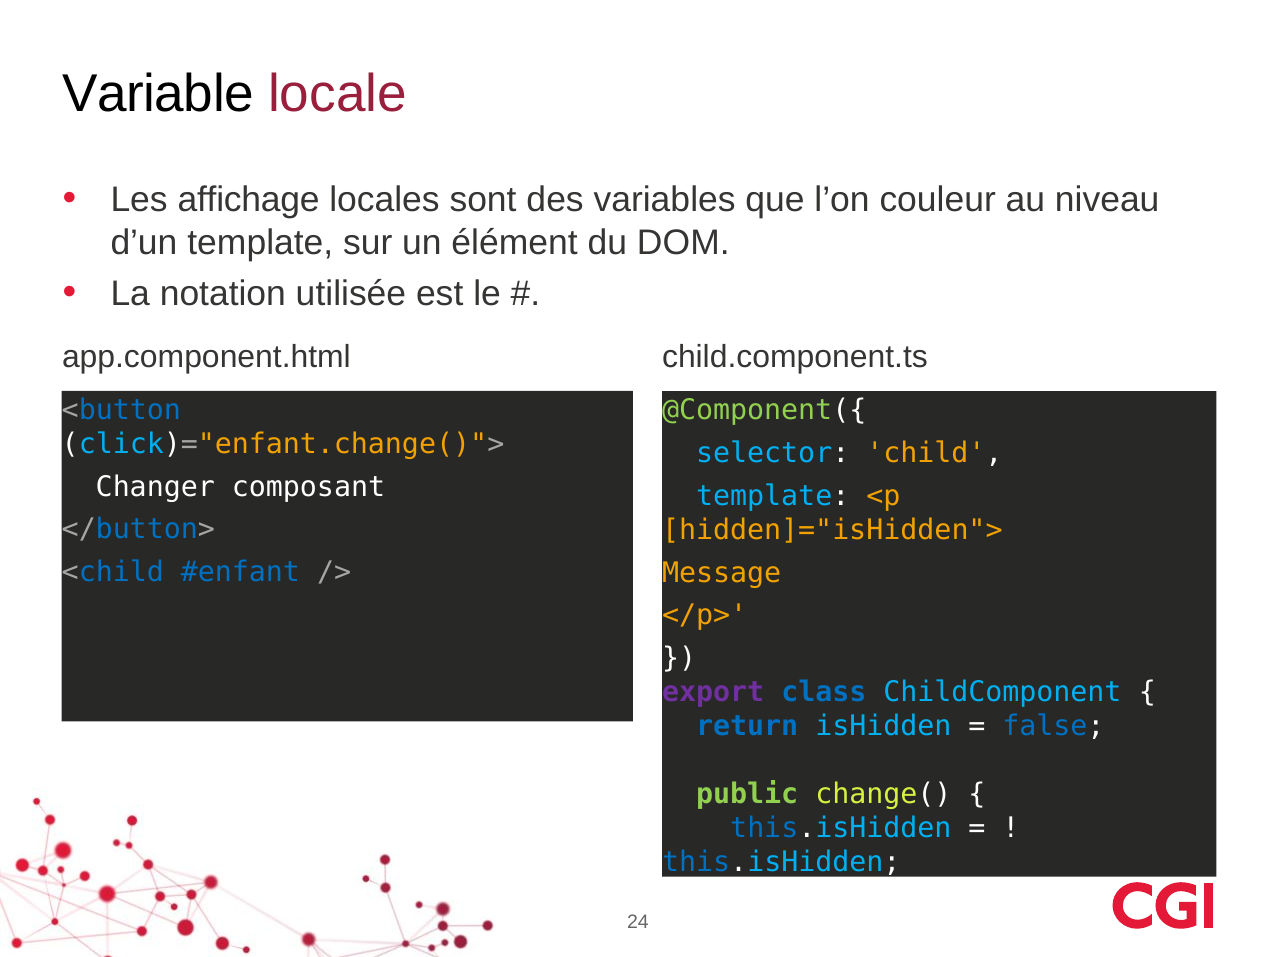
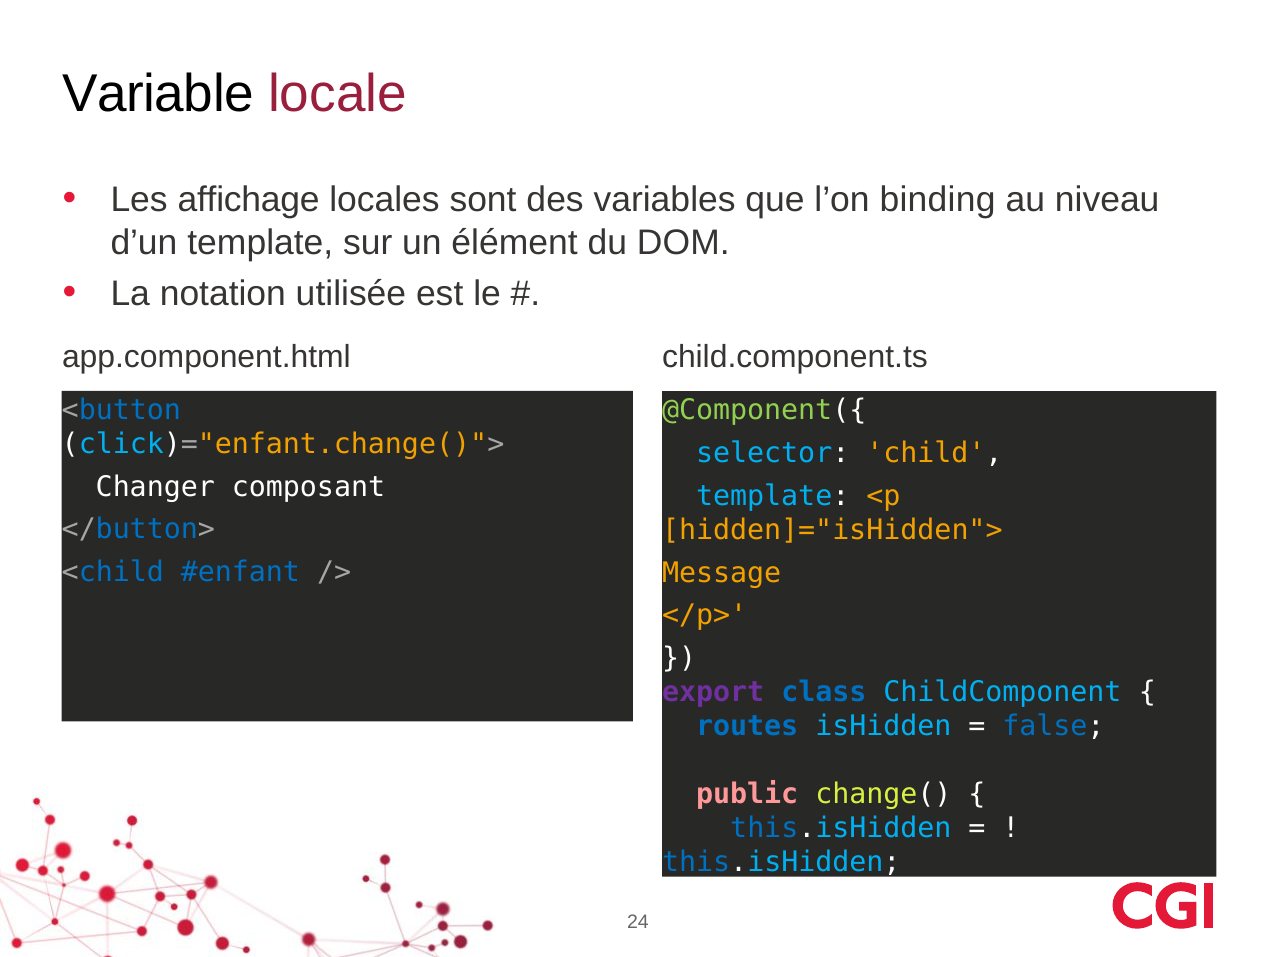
couleur: couleur -> binding (938, 200)
return: return -> routes (747, 726)
public colour: light green -> pink (747, 794)
